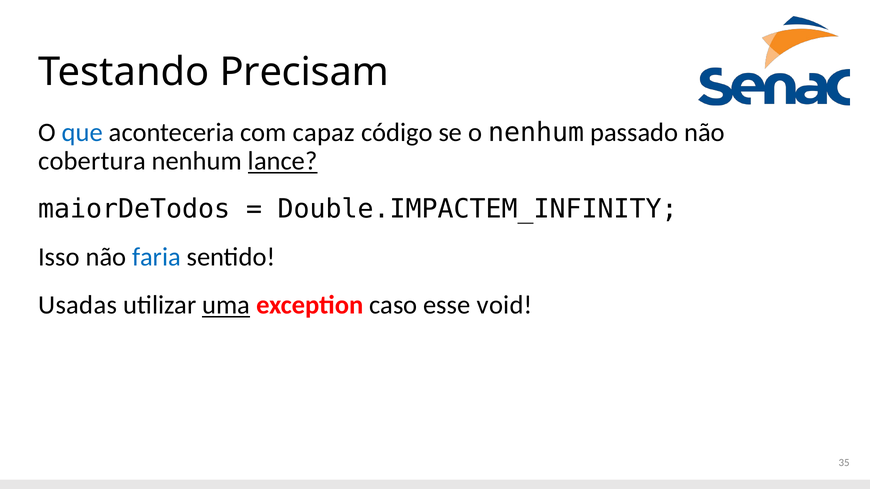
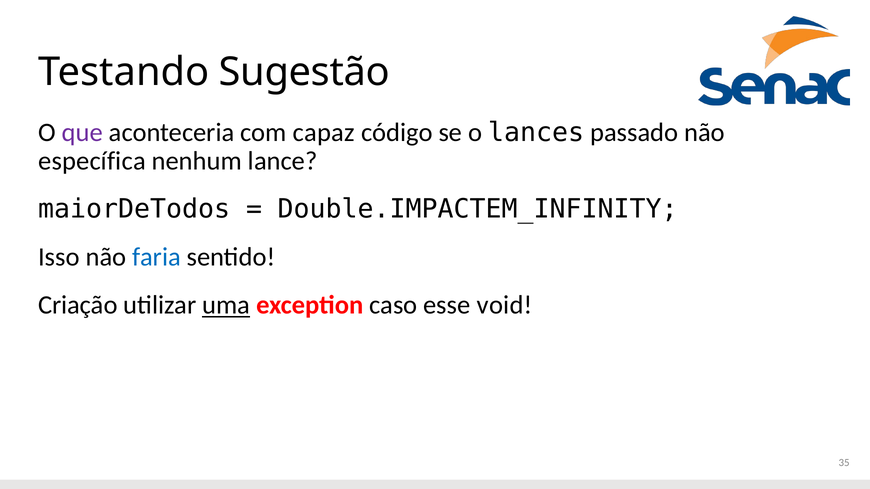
Precisam: Precisam -> Sugestão (304, 72)
que colour: blue -> purple (82, 133)
o nenhum: nenhum -> lances (536, 133)
cobertura: cobertura -> específica (92, 161)
lance underline: present -> none (283, 161)
Usadas: Usadas -> Criação (78, 305)
